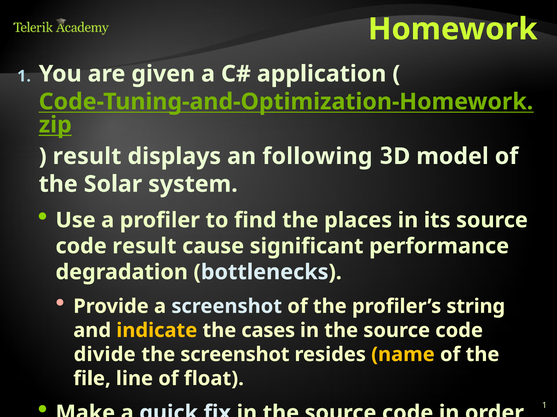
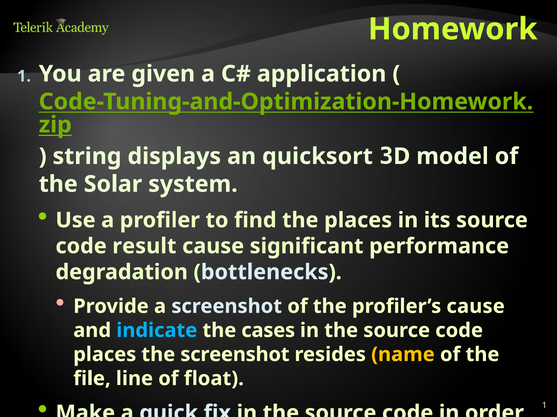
result: result -> string (87, 157)
following: following -> quicksort (317, 157)
profiler’s string: string -> cause (476, 307)
indicate colour: yellow -> light blue (157, 331)
divide: divide -> places (105, 355)
